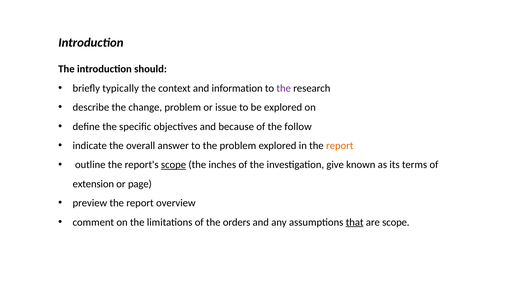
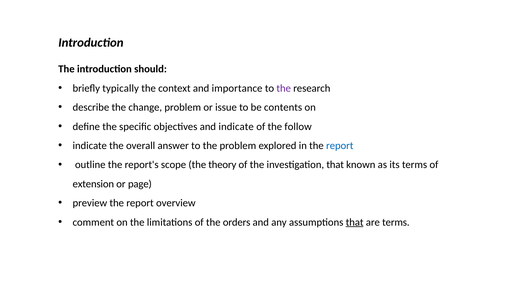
information: information -> importance (237, 88)
be explored: explored -> contents (283, 107)
and because: because -> indicate (236, 126)
report colour: orange -> blue (340, 146)
scope underline: present -> none (174, 165)
inches: inches -> theory (222, 165)
investigation give: give -> that (335, 165)
are scope: scope -> terms (396, 222)
